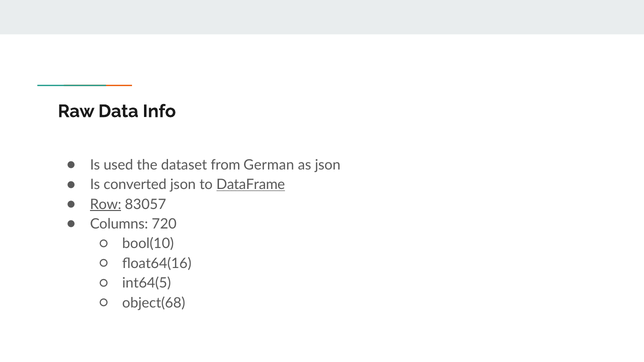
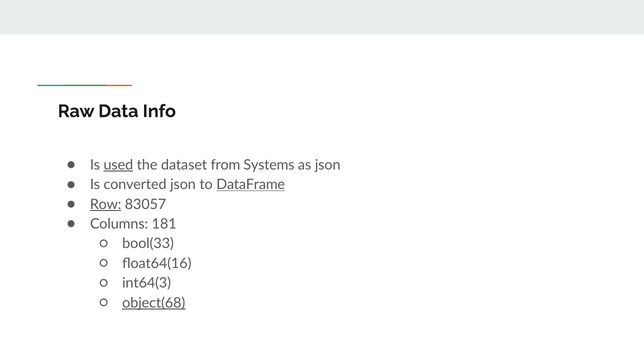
used underline: none -> present (118, 165)
German: German -> Systems (269, 165)
720: 720 -> 181 (164, 224)
bool(10: bool(10 -> bool(33 (148, 244)
int64(5: int64(5 -> int64(3 (147, 283)
object(68 underline: none -> present (154, 303)
